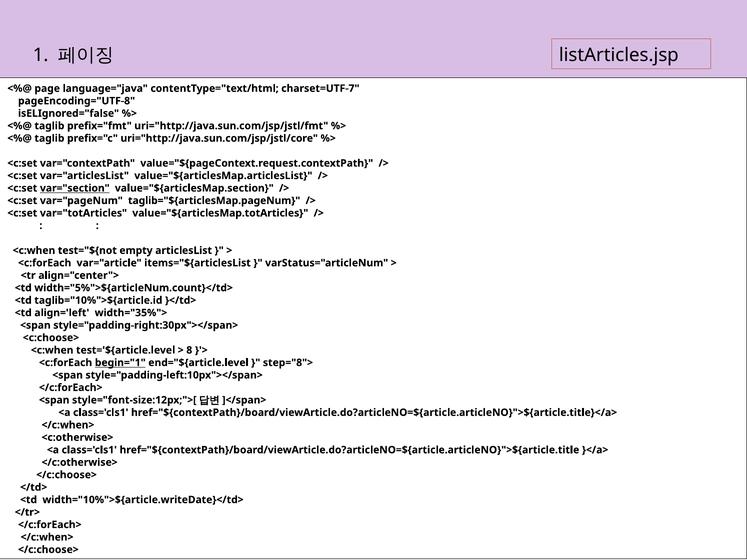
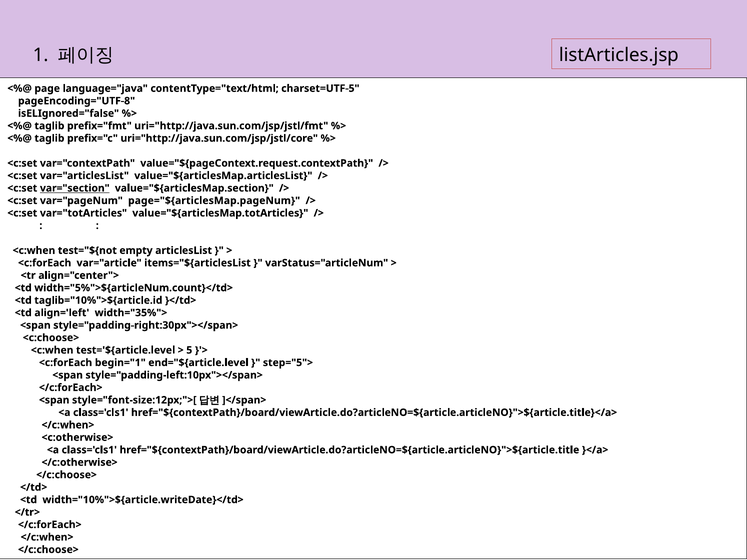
charset=UTF-7: charset=UTF-7 -> charset=UTF-5 (320, 88)
taglib="${articlesMap.pageNum: taglib="${articlesMap.pageNum -> page="${articlesMap.pageNum (214, 201)
8: 8 -> 5 (189, 350)
begin="1 underline: present -> none (120, 363)
step="8">: step="8"> -> step="5"> (288, 363)
